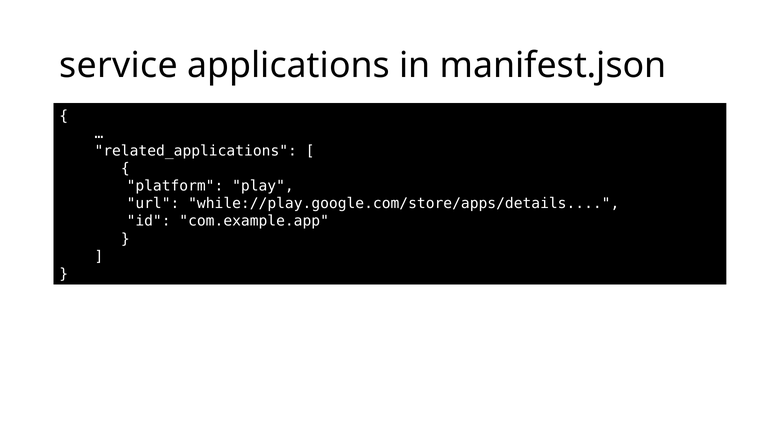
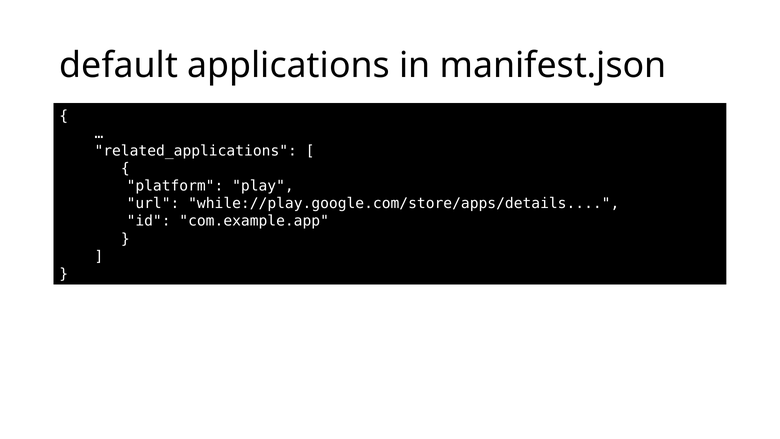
service: service -> default (119, 66)
